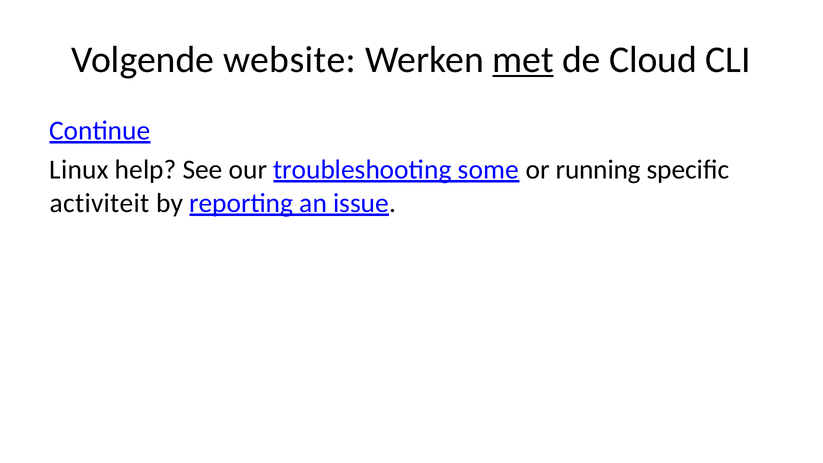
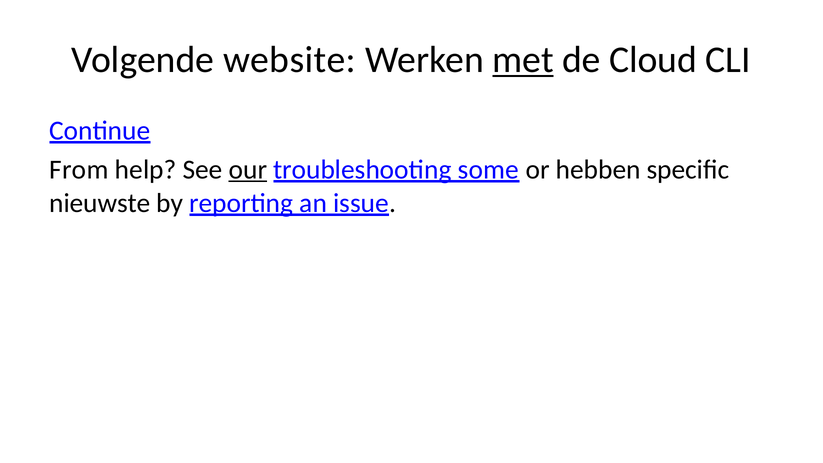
Linux: Linux -> From (79, 169)
our underline: none -> present (248, 169)
running: running -> hebben (598, 169)
activiteit: activiteit -> nieuwste (100, 203)
